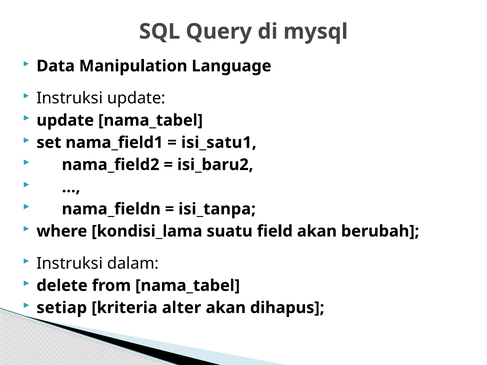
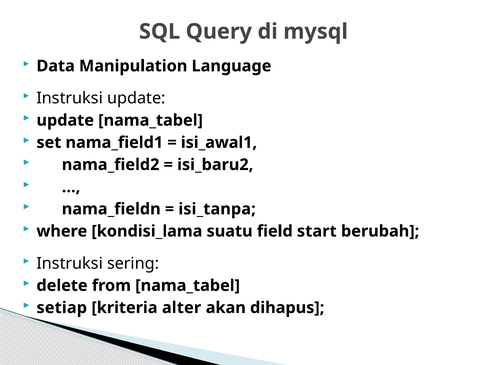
isi_satu1: isi_satu1 -> isi_awal1 (219, 143)
field akan: akan -> start (317, 231)
dalam: dalam -> sering (133, 264)
